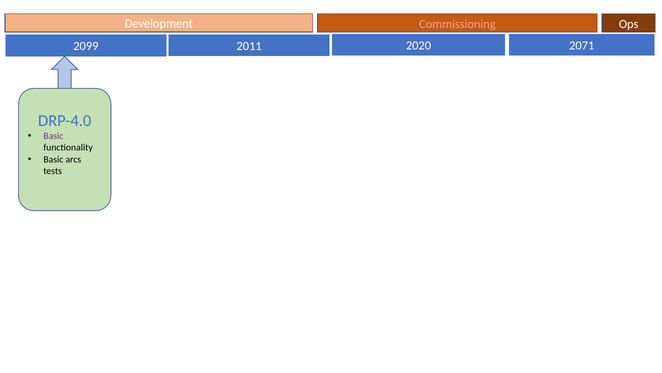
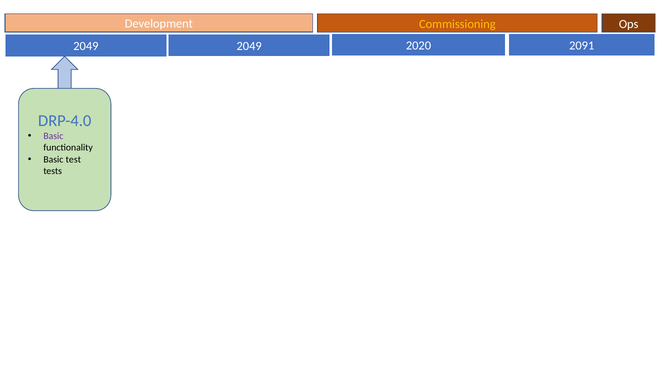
Commissioning colour: pink -> yellow (457, 24)
2011: 2011 -> 2049 (249, 46)
2099: 2099 -> 2049 (86, 46)
2071: 2071 -> 2091 (582, 46)
arcs: arcs -> test (73, 159)
